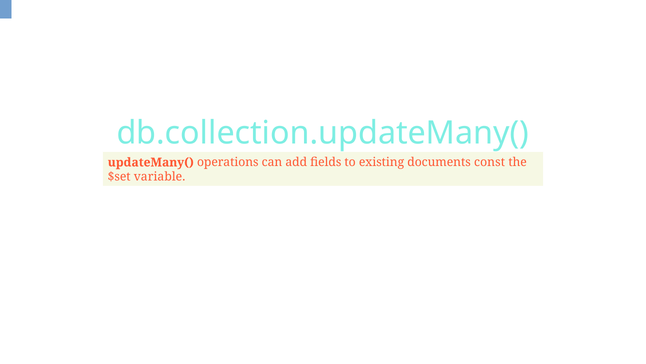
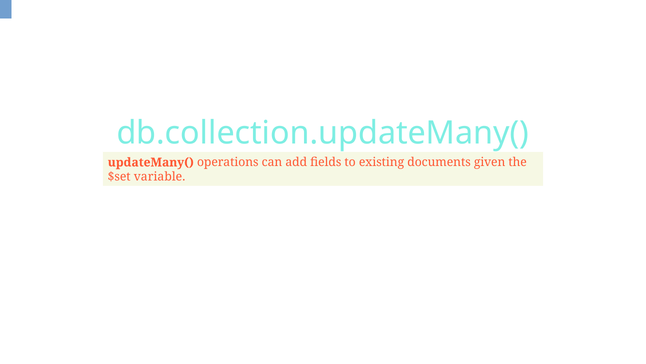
const: const -> given (490, 162)
